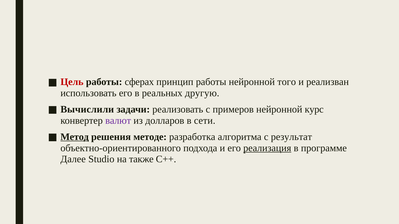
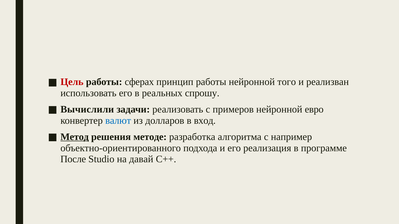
другую: другую -> спрошу (202, 93)
курс: курс -> евро (314, 110)
валют colour: purple -> blue (118, 121)
сети: сети -> вход (205, 121)
результат: результат -> например (291, 137)
реализация underline: present -> none (267, 148)
Далее: Далее -> После (73, 160)
также: также -> давай (141, 160)
